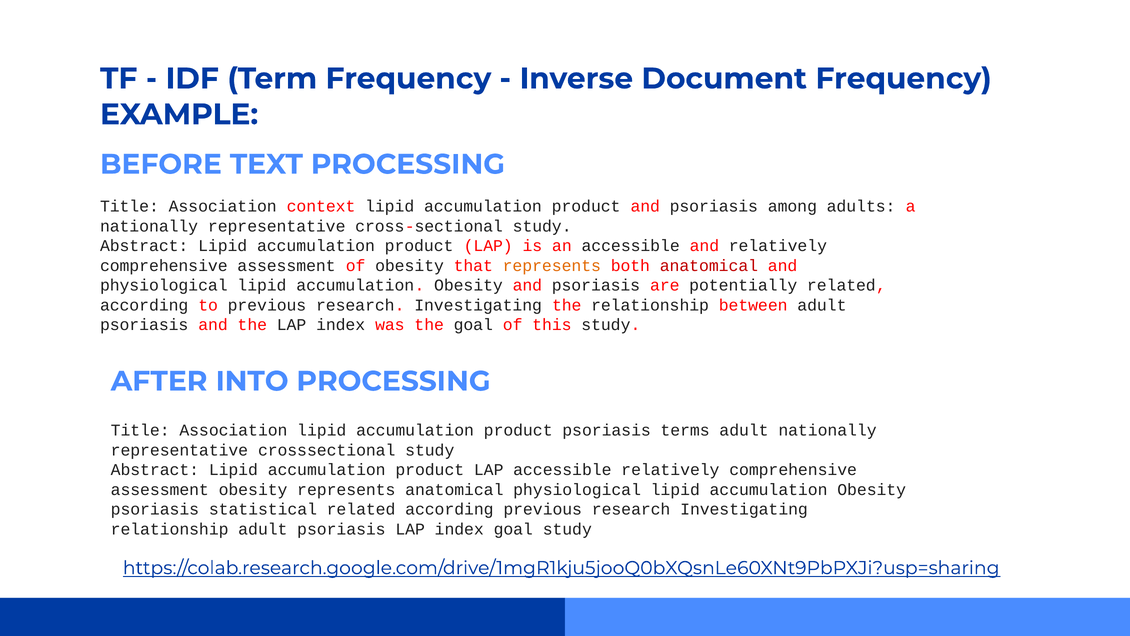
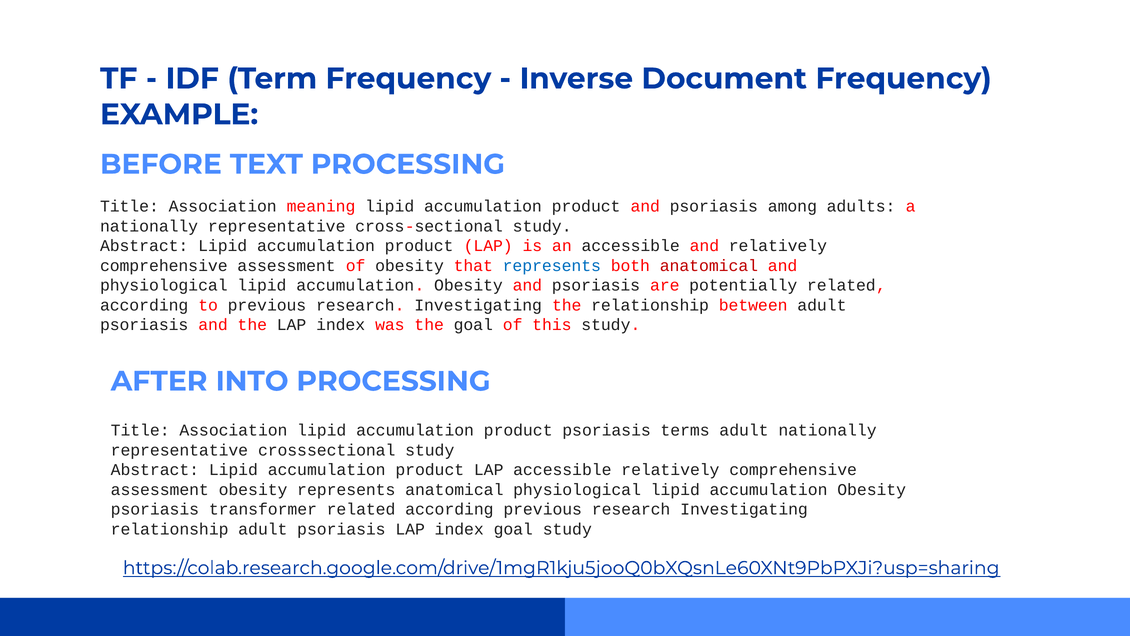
context: context -> meaning (321, 206)
represents colour: orange -> blue (552, 265)
statistical: statistical -> transformer (263, 509)
